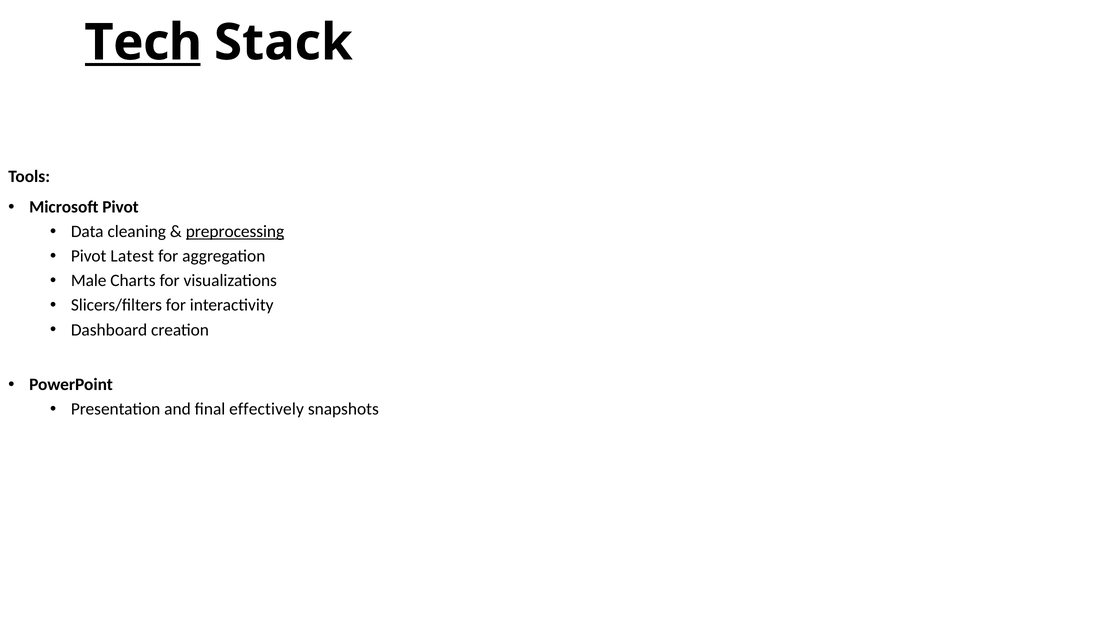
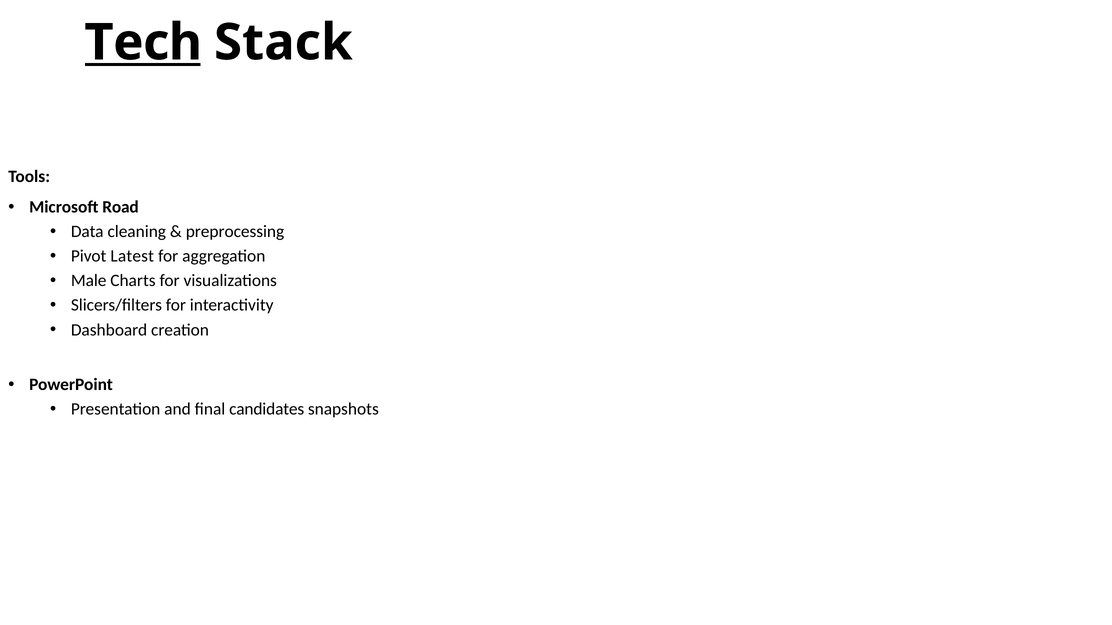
Microsoft Pivot: Pivot -> Road (121, 207)
preprocessing underline: present -> none (235, 232)
effectively: effectively -> candidates (267, 410)
